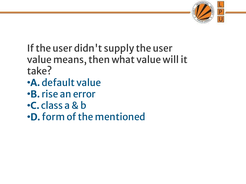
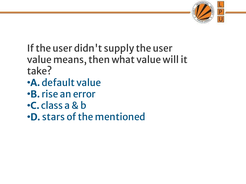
form: form -> stars (53, 118)
